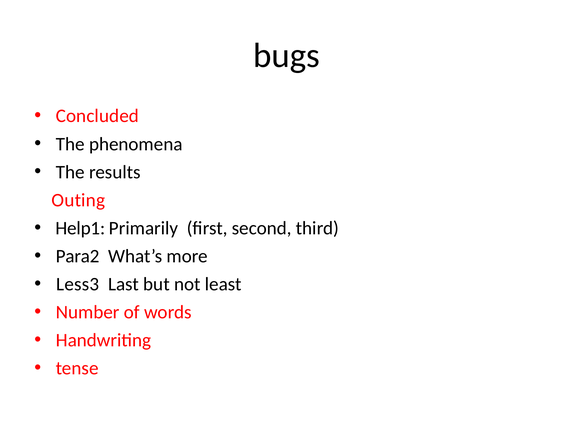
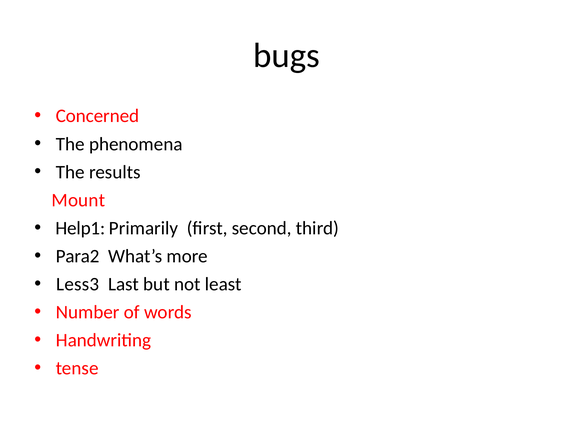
Concluded: Concluded -> Concerned (98, 116)
Outing: Outing -> Mount (78, 200)
